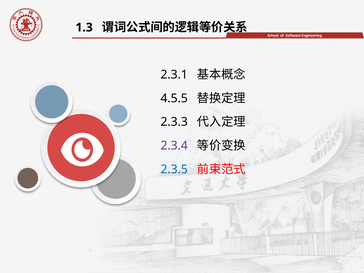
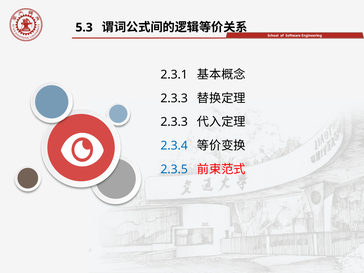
1.3: 1.3 -> 5.3 (84, 27)
4.5.5: 4.5.5 -> 2.3.3 (174, 98)
2.3.4 colour: purple -> blue (174, 146)
